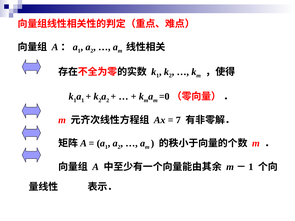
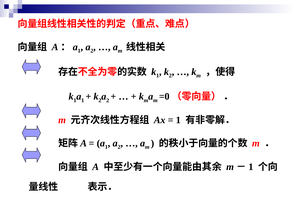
7: 7 -> 1 (178, 120)
